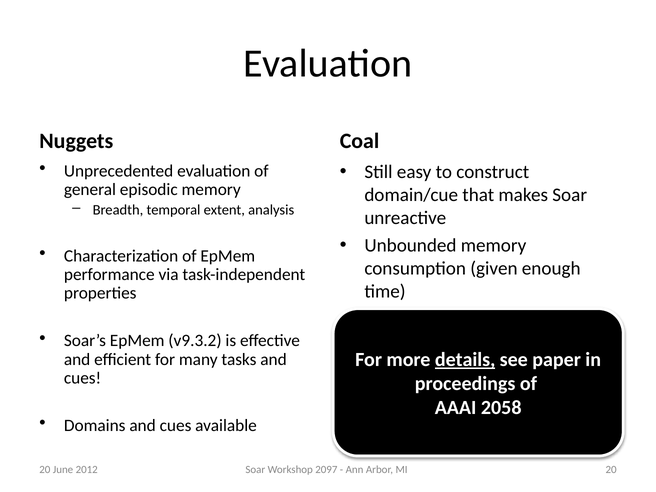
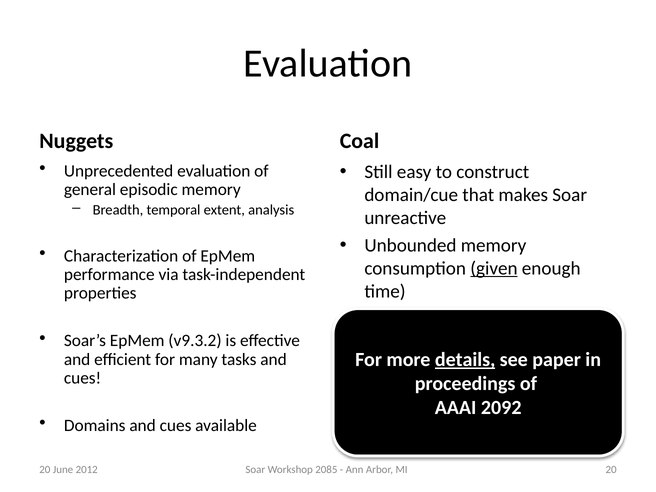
given underline: none -> present (494, 268)
2058: 2058 -> 2092 (501, 408)
2097: 2097 -> 2085 (326, 470)
